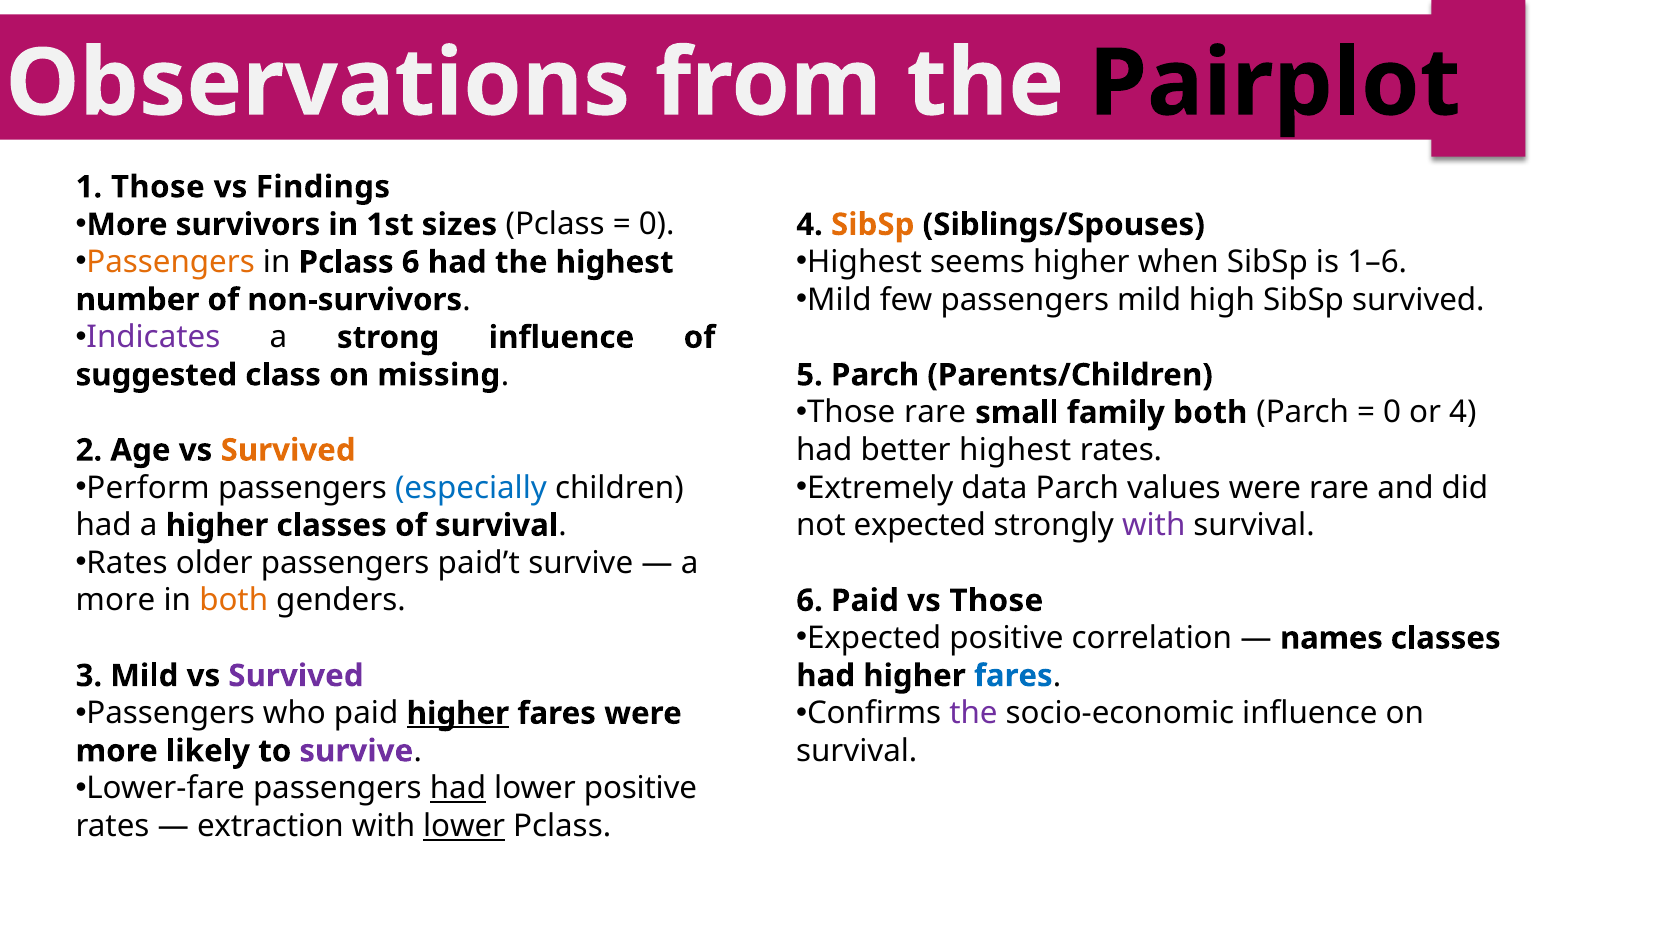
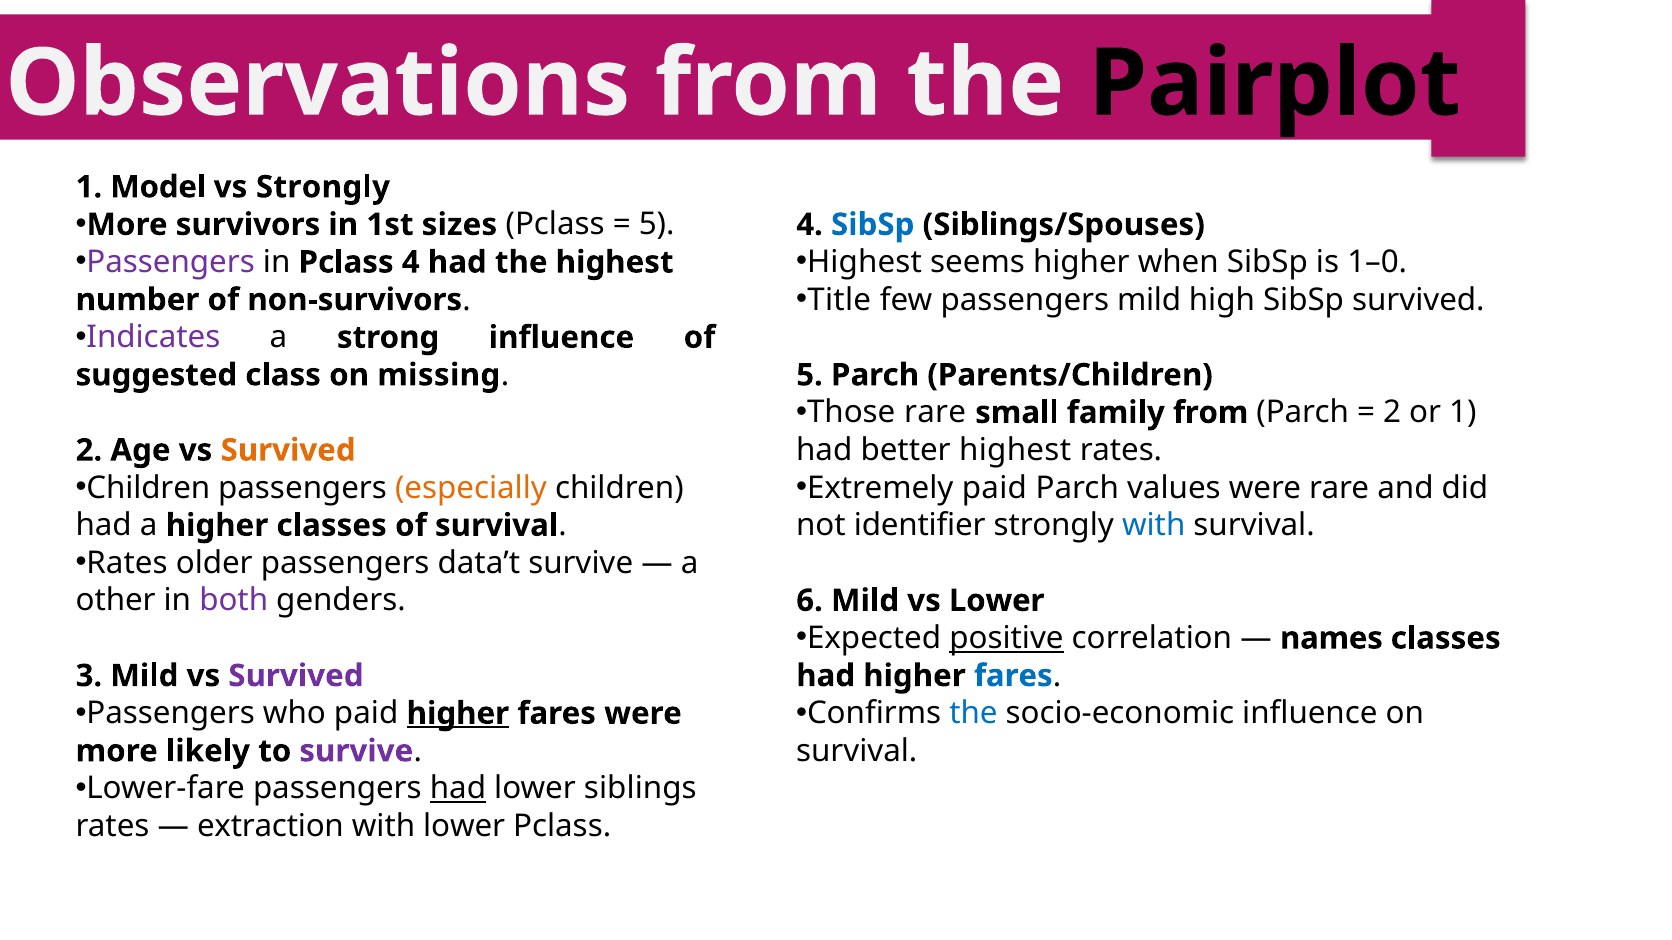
1 Those: Those -> Model (158, 187)
vs Findings: Findings -> Strongly (323, 187)
0: 0 -> 5 (657, 225)
SibSp colour: orange -> blue (873, 225)
Passengers colour: orange -> purple (171, 262)
Pclass 6: 6 -> 4 (411, 262)
1–6: 1–6 -> 1–0 (1377, 262)
Mild: Mild -> Title (839, 300)
family both: both -> from (1211, 413)
0: 0 -> 2 (1392, 413)
or 4: 4 -> 1 (1463, 413)
Perform: Perform -> Children (148, 488)
especially colour: blue -> orange (471, 488)
Extremely data: data -> paid (994, 488)
not expected: expected -> identifier (920, 526)
with colour: purple -> blue (1154, 526)
paid’t: paid’t -> data’t (479, 563)
more: more -> other (116, 601)
both colour: orange -> purple (234, 601)
6 Paid: Paid -> Mild (865, 601)
vs Those: Those -> Lower (997, 601)
positive underline: none -> present (1006, 639)
the colour: purple -> blue (973, 714)
lower positive: positive -> siblings (640, 789)
lower underline: present -> none (464, 827)
